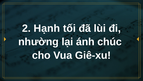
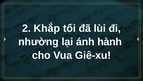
Hạnh: Hạnh -> Khắp (47, 28)
chúc: chúc -> hành (110, 42)
